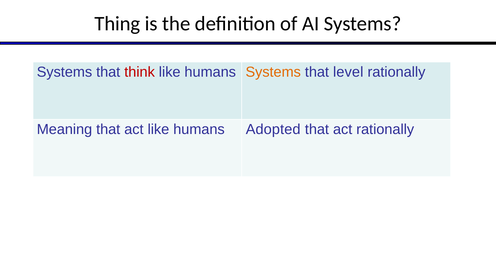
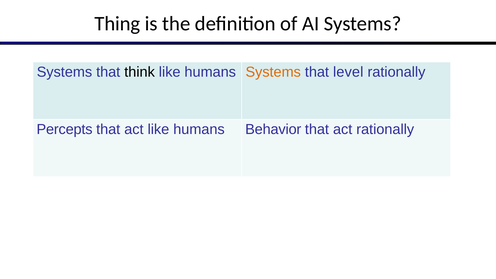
think colour: red -> black (140, 72)
Meaning: Meaning -> Percepts (65, 129)
Adopted: Adopted -> Behavior (273, 129)
